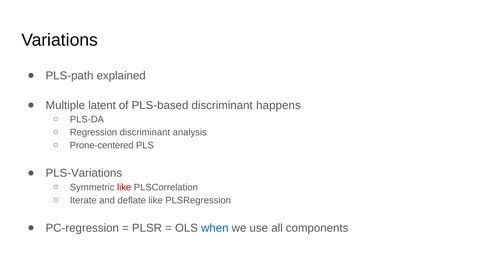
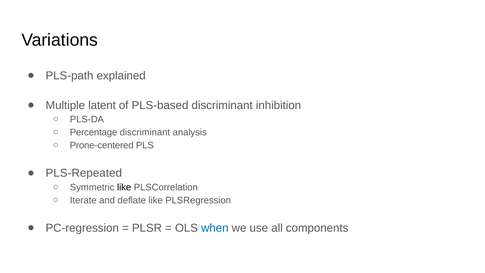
happens: happens -> inhibition (279, 105)
Regression: Regression -> Percentage (94, 132)
PLS-Variations: PLS-Variations -> PLS-Repeated (84, 173)
like colour: red -> black (124, 187)
